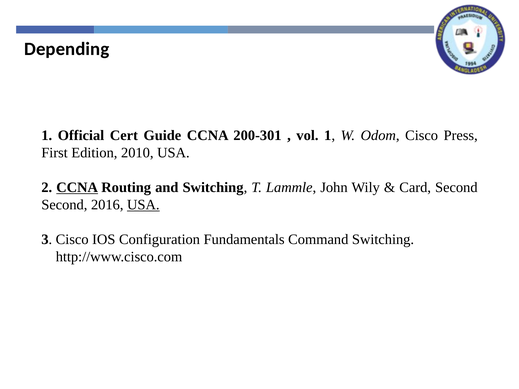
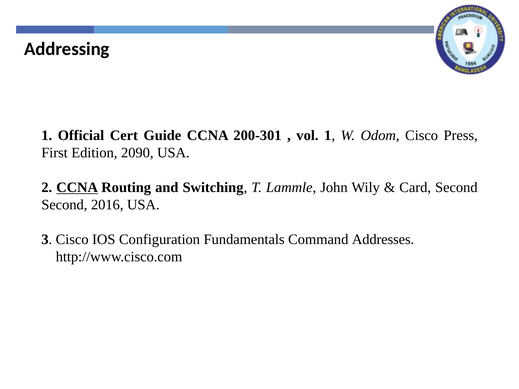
Depending: Depending -> Addressing (67, 49)
2010: 2010 -> 2090 (137, 153)
USA underline: present -> none (143, 205)
Command Switching: Switching -> Addresses (383, 239)
